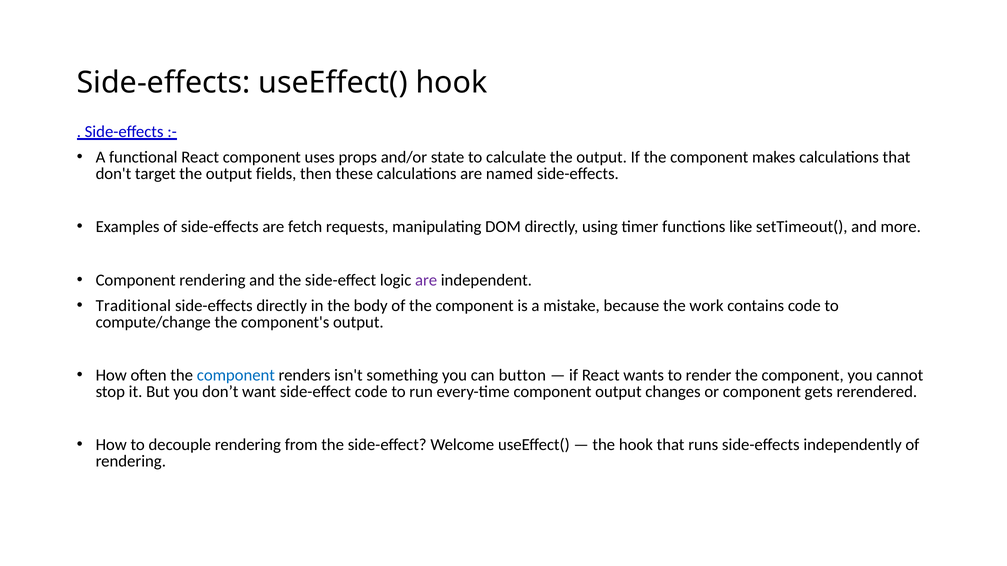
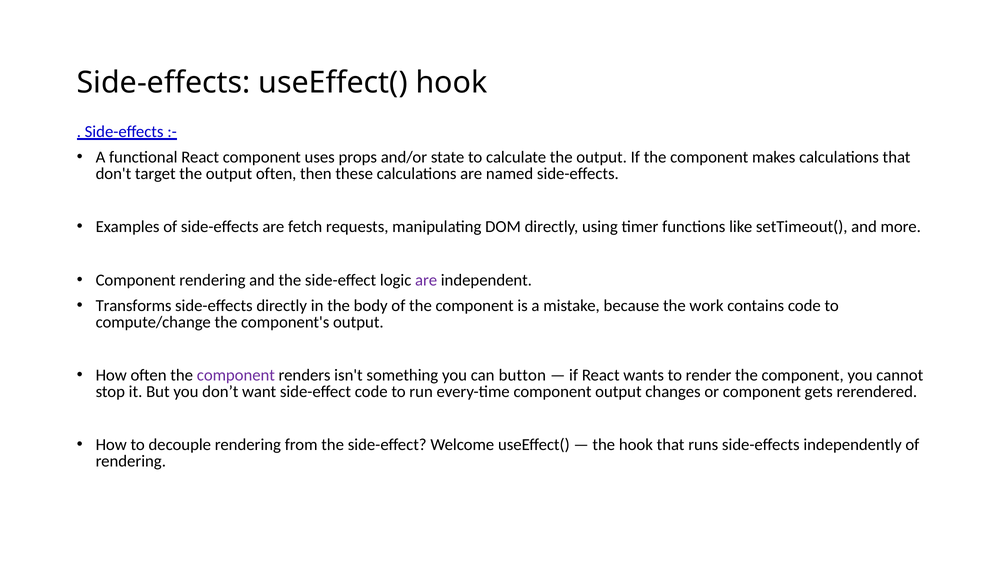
output fields: fields -> often (276, 174)
Traditional: Traditional -> Transforms (134, 306)
component colour: blue -> purple (236, 376)
